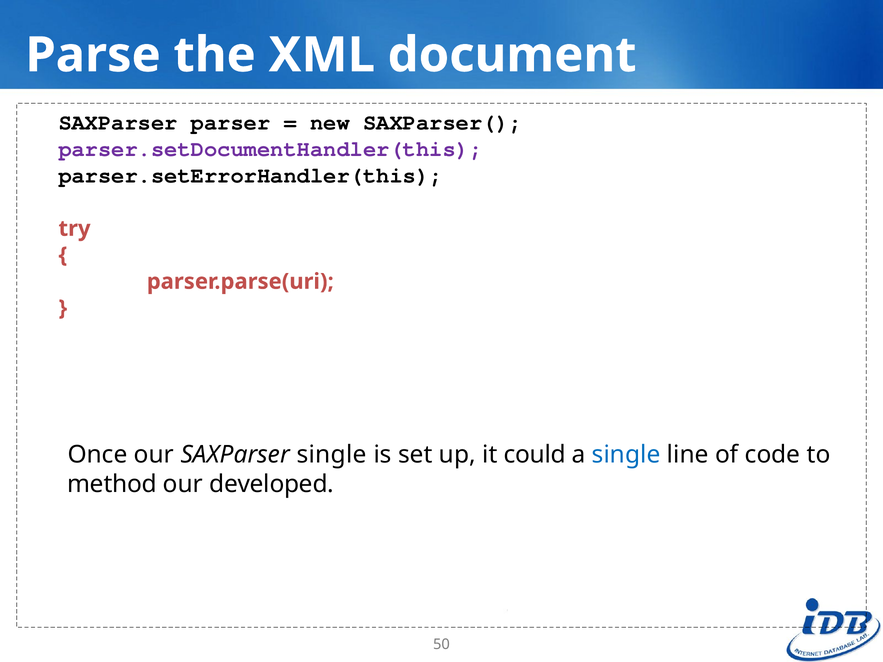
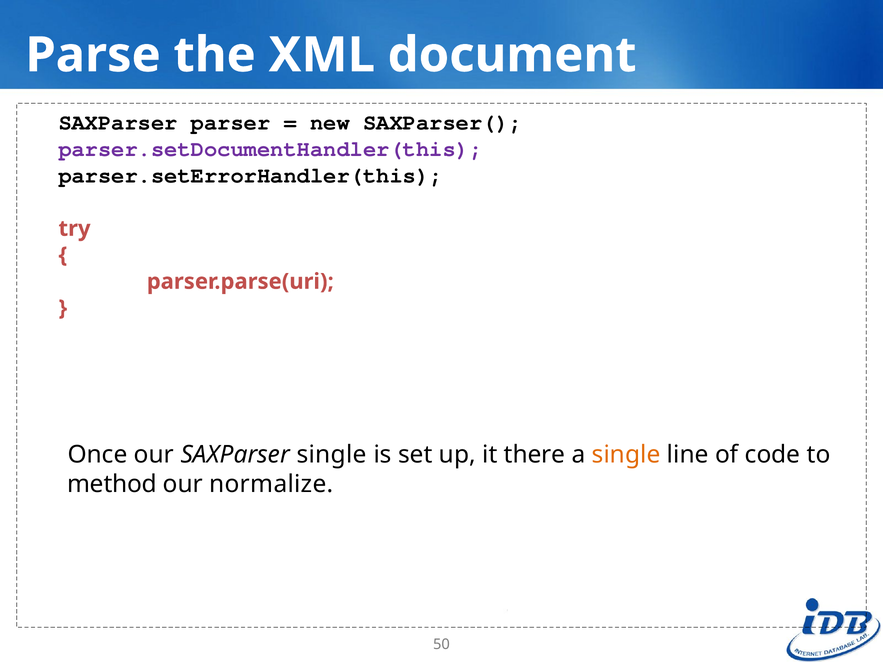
could: could -> there (535, 455)
single colour: blue -> orange (626, 455)
developed: developed -> normalize (271, 484)
